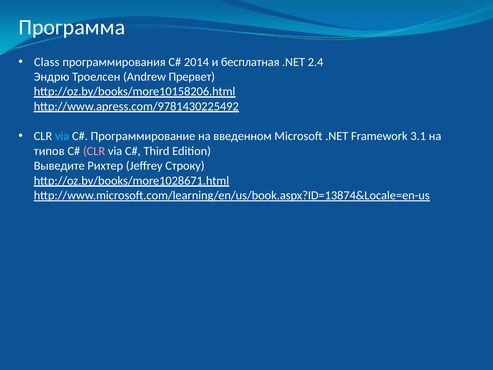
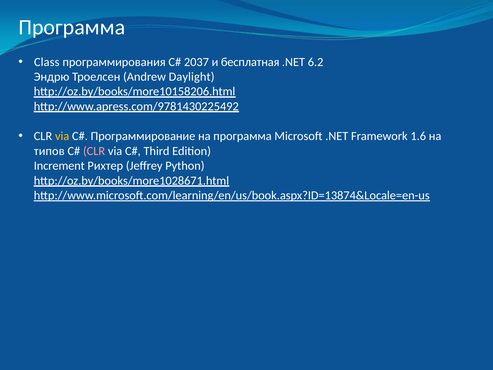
2014: 2014 -> 2037 (196, 62)
2.4: 2.4 -> 6.2 (316, 62)
Прервет: Прервет -> Daylight (192, 77)
via colour: light blue -> yellow (62, 136)
на введенном: введенном -> программа (243, 136)
3.1: 3.1 -> 1.6 (418, 136)
Выведите: Выведите -> Increment (59, 166)
Строку: Строку -> Python (185, 166)
